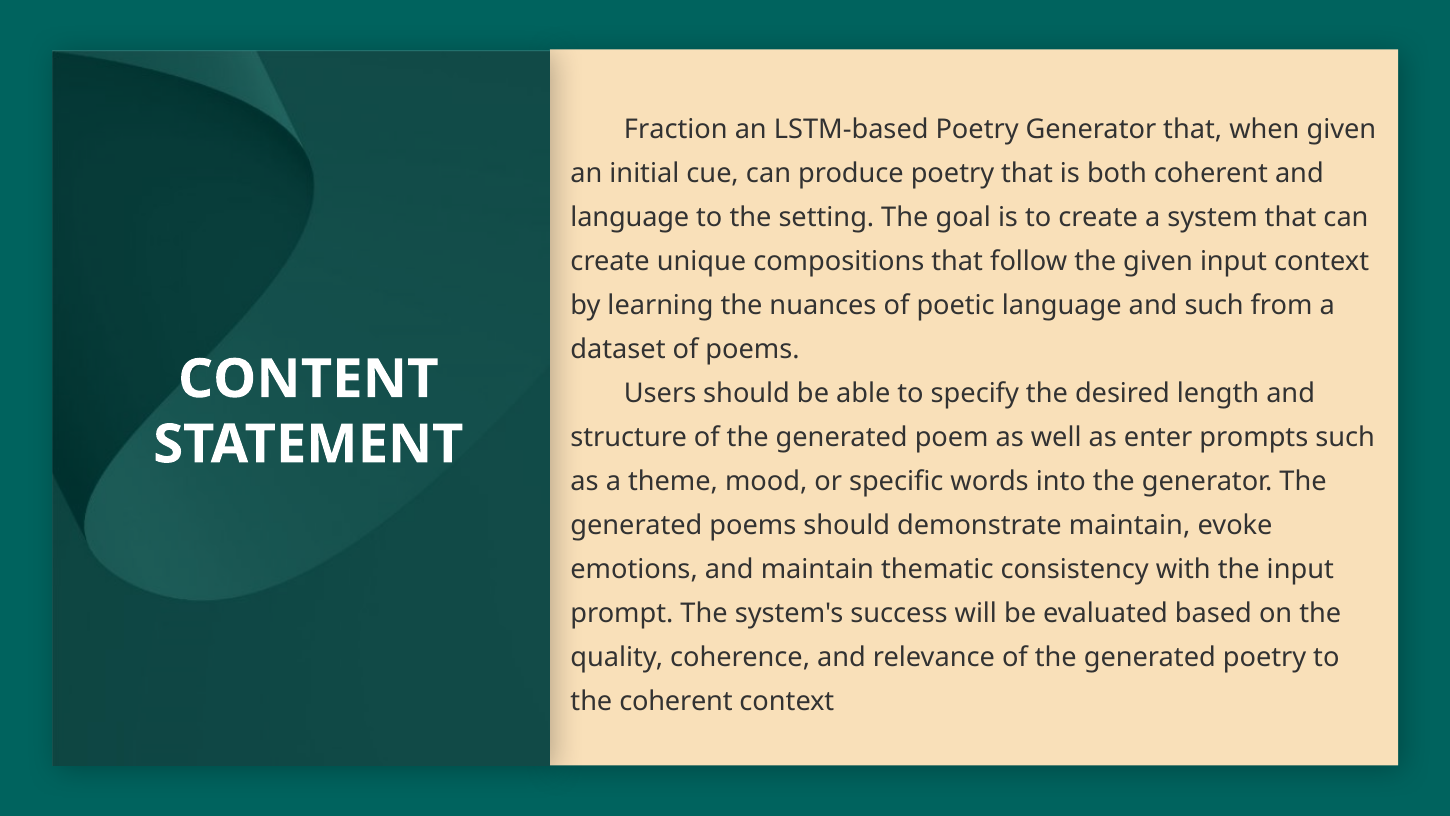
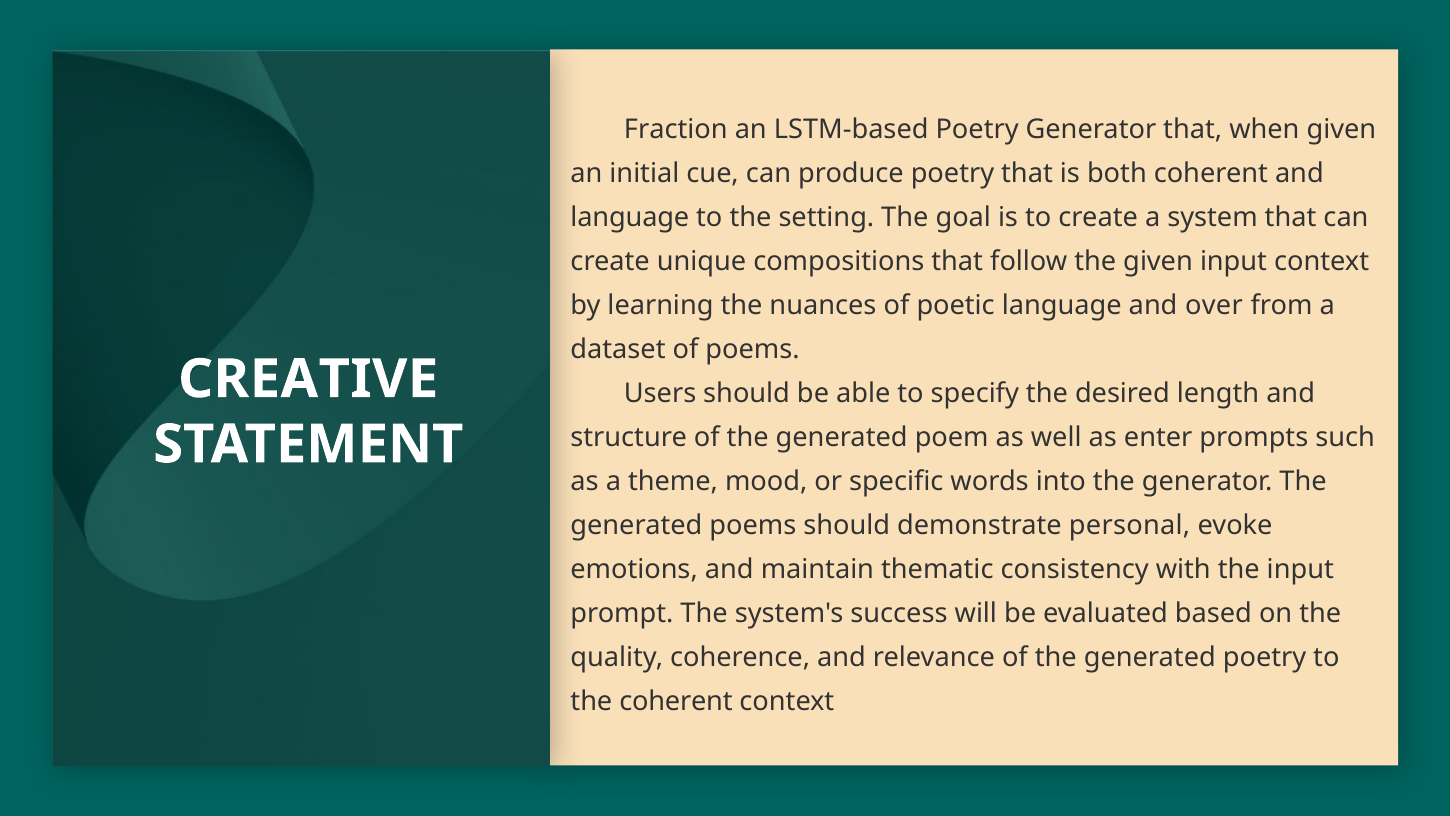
and such: such -> over (1214, 305)
CONTENT: CONTENT -> CREATIVE (308, 379)
demonstrate maintain: maintain -> personal (1130, 525)
